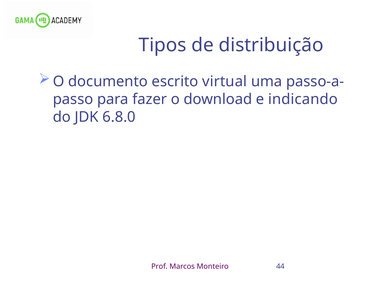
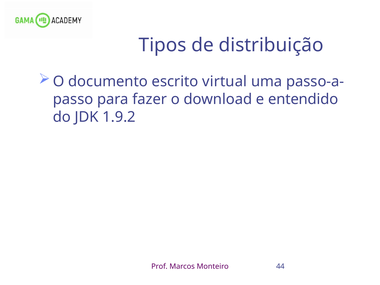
indicando: indicando -> entendido (303, 99)
6.8.0: 6.8.0 -> 1.9.2 (119, 117)
